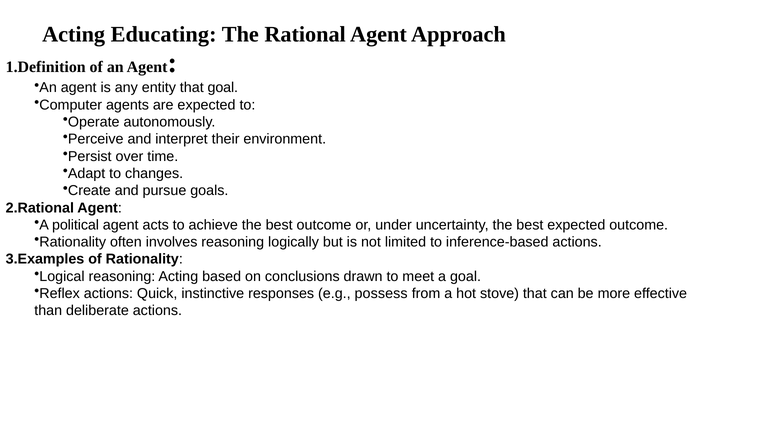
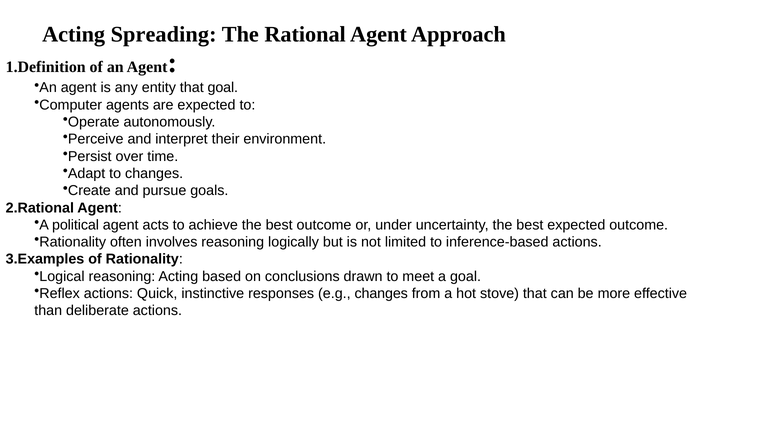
Educating: Educating -> Spreading (164, 35)
e.g possess: possess -> changes (381, 294)
